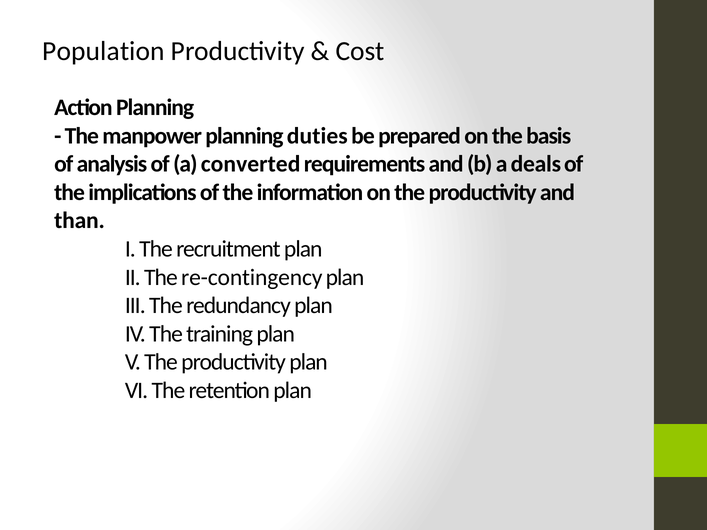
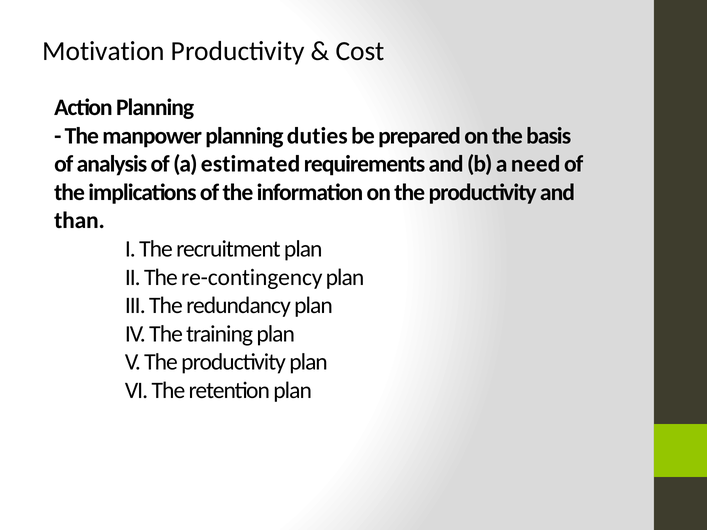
Population: Population -> Motivation (104, 51)
converted: converted -> estimated (251, 164)
deals: deals -> need (536, 164)
